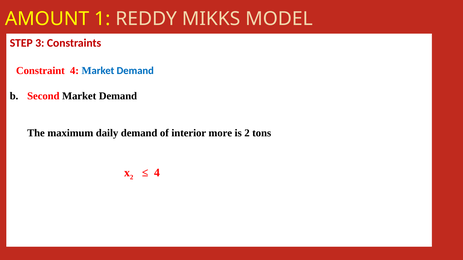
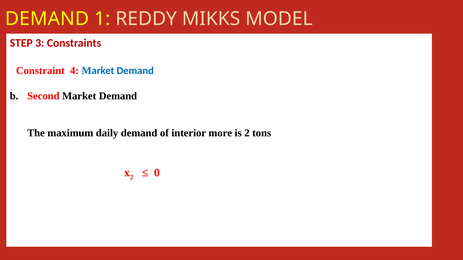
AMOUNT: AMOUNT -> DEMAND (47, 19)
4: 4 -> 0 (157, 173)
